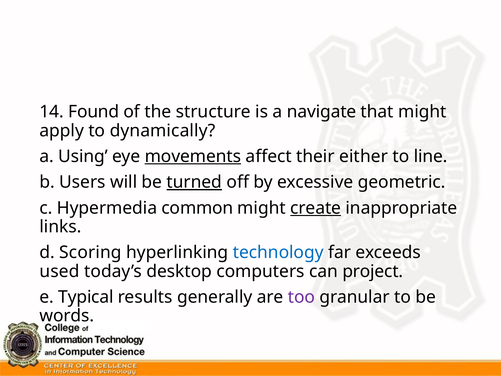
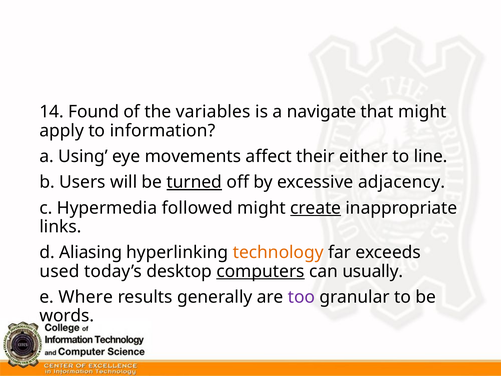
structure: structure -> variables (213, 112)
dynamically: dynamically -> information (163, 131)
movements underline: present -> none (193, 156)
geometric: geometric -> adjacency (402, 182)
common: common -> followed (197, 208)
Scoring: Scoring -> Aliasing (91, 252)
technology colour: blue -> orange (278, 252)
computers underline: none -> present (261, 271)
project: project -> usually (373, 271)
Typical: Typical -> Where (86, 297)
